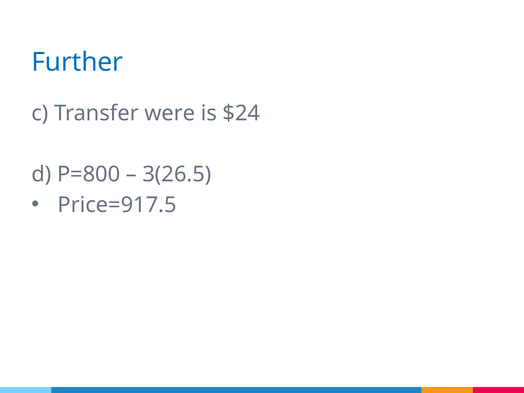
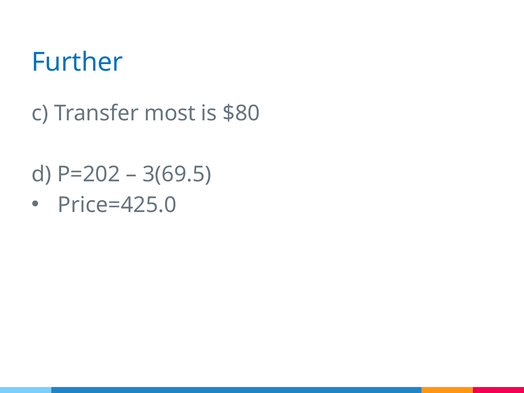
were: were -> most (170, 113)
$24: $24 -> $80 (241, 113)
P=800: P=800 -> P=202 (89, 174)
3(26.5: 3(26.5 -> 3(69.5 (177, 174)
Price=917.5: Price=917.5 -> Price=425.0 (117, 205)
